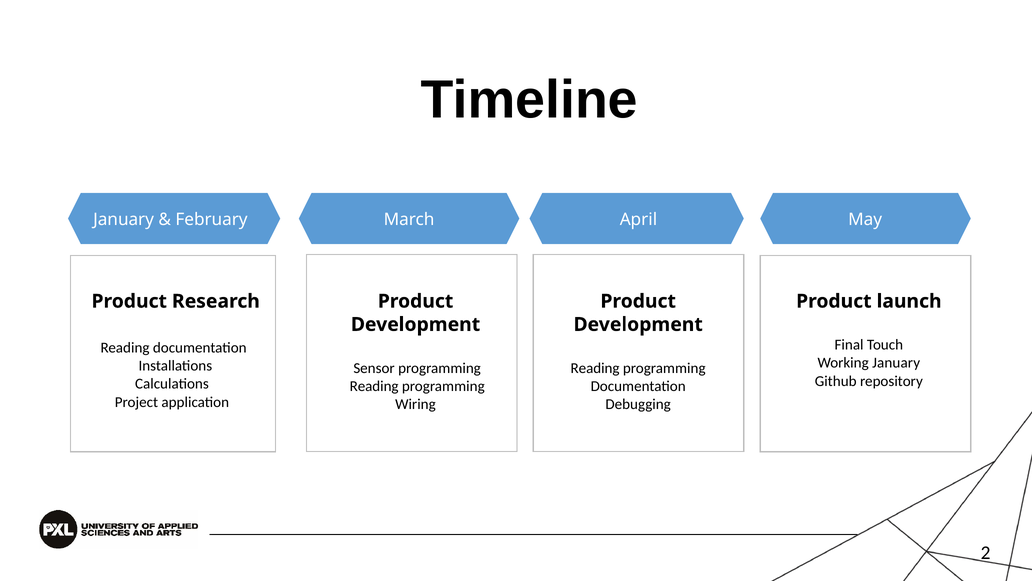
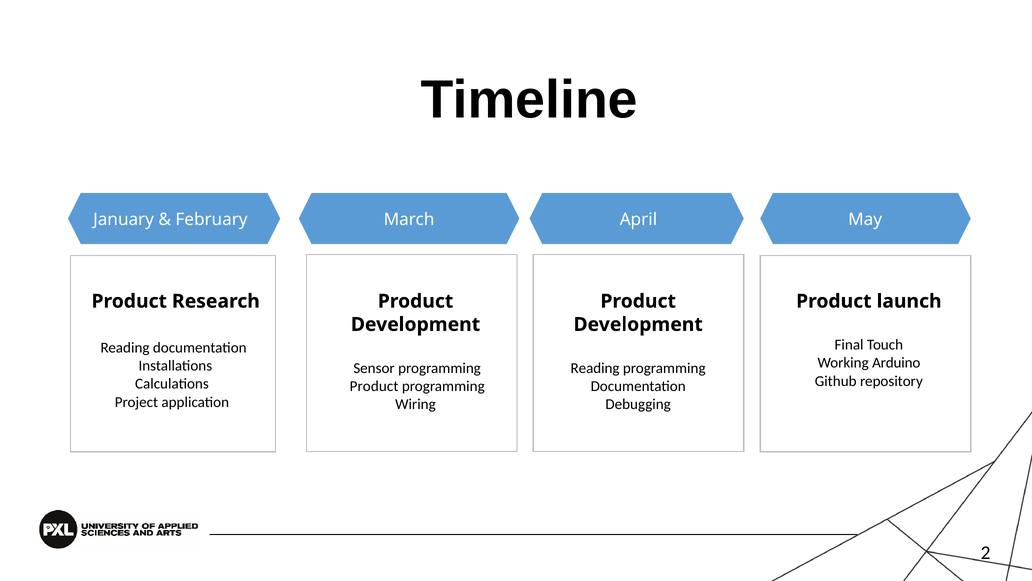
Working January: January -> Arduino (896, 363)
Reading: Reading -> Product (374, 386)
